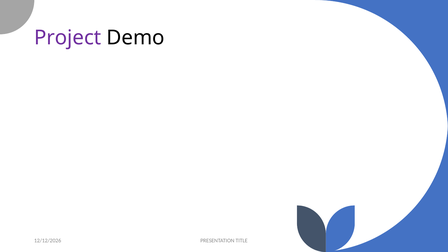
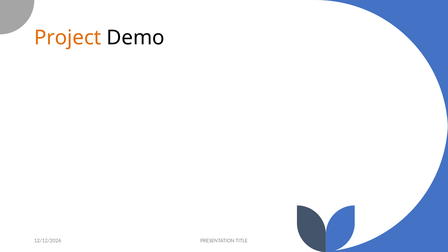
Project colour: purple -> orange (68, 38)
